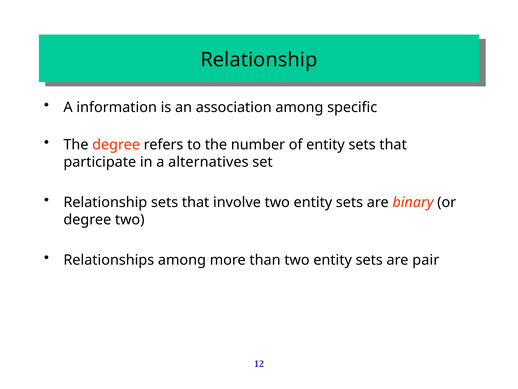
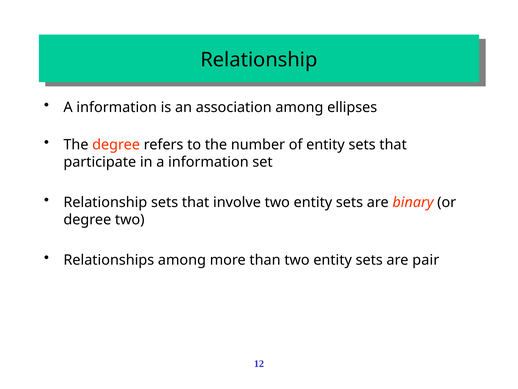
specific: specific -> ellipses (352, 107)
in a alternatives: alternatives -> information (208, 162)
